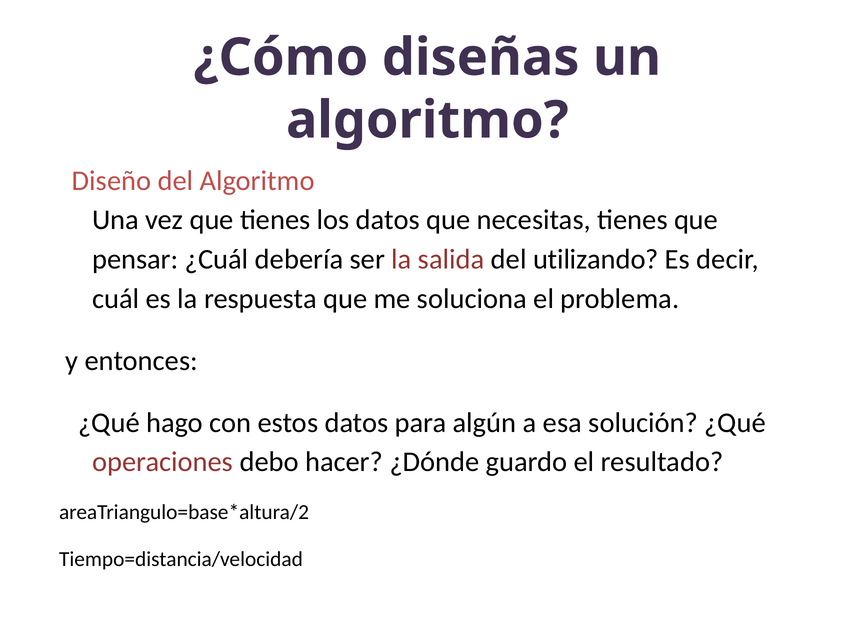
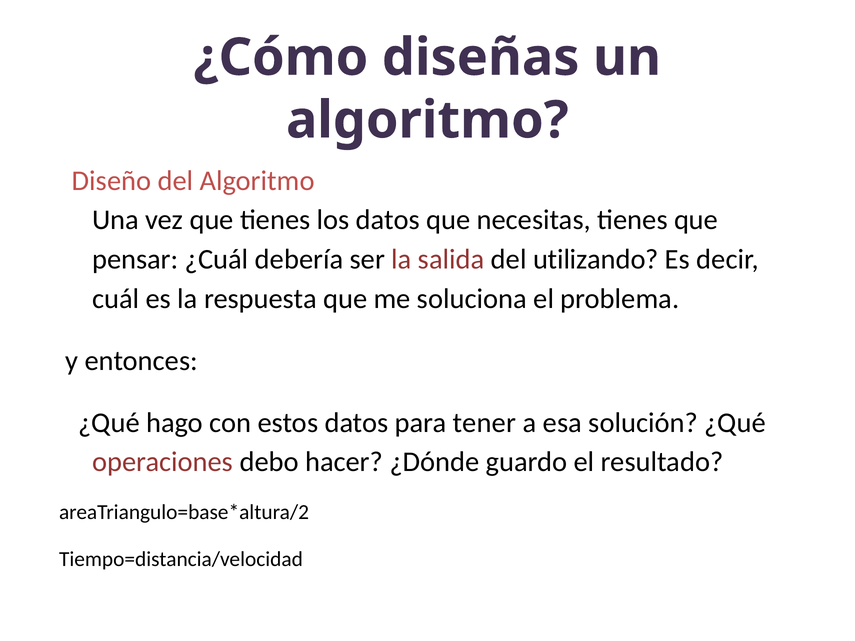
algún: algún -> tener (484, 423)
